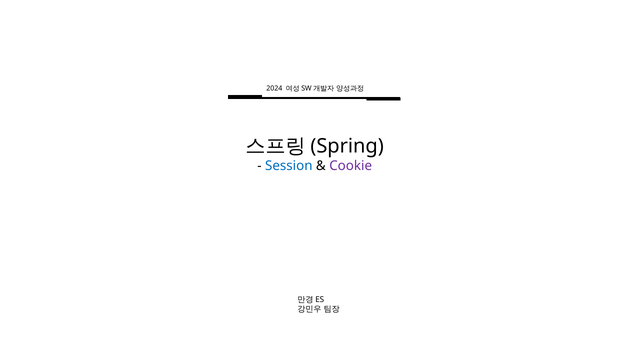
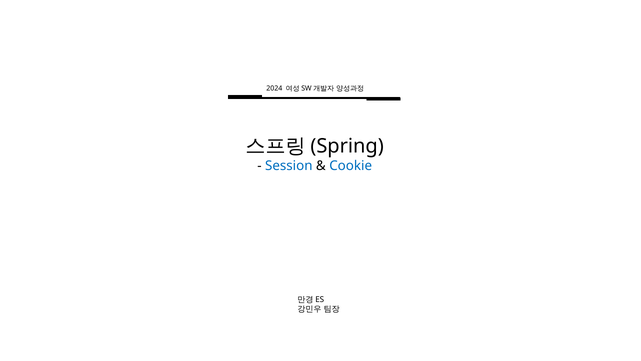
Cookie colour: purple -> blue (351, 166)
